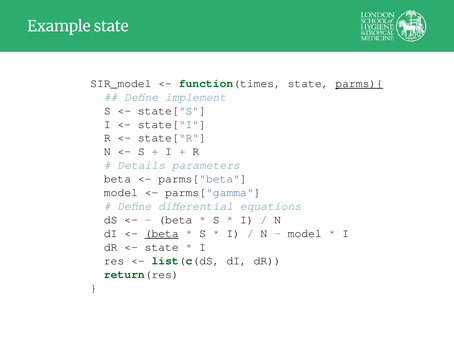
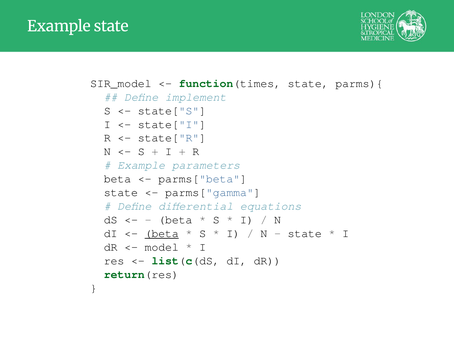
parms){ underline: present -> none (359, 83)
Details: Details -> Example (141, 165)
model: model -> state (121, 192)
model: model -> state (305, 233)
state: state -> model (162, 247)
